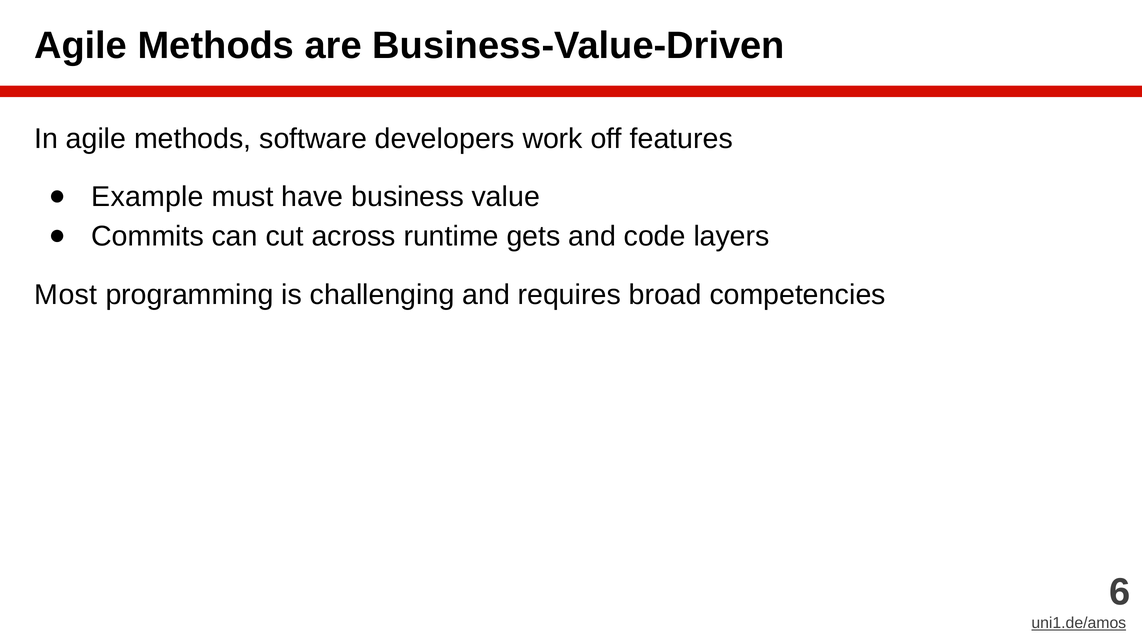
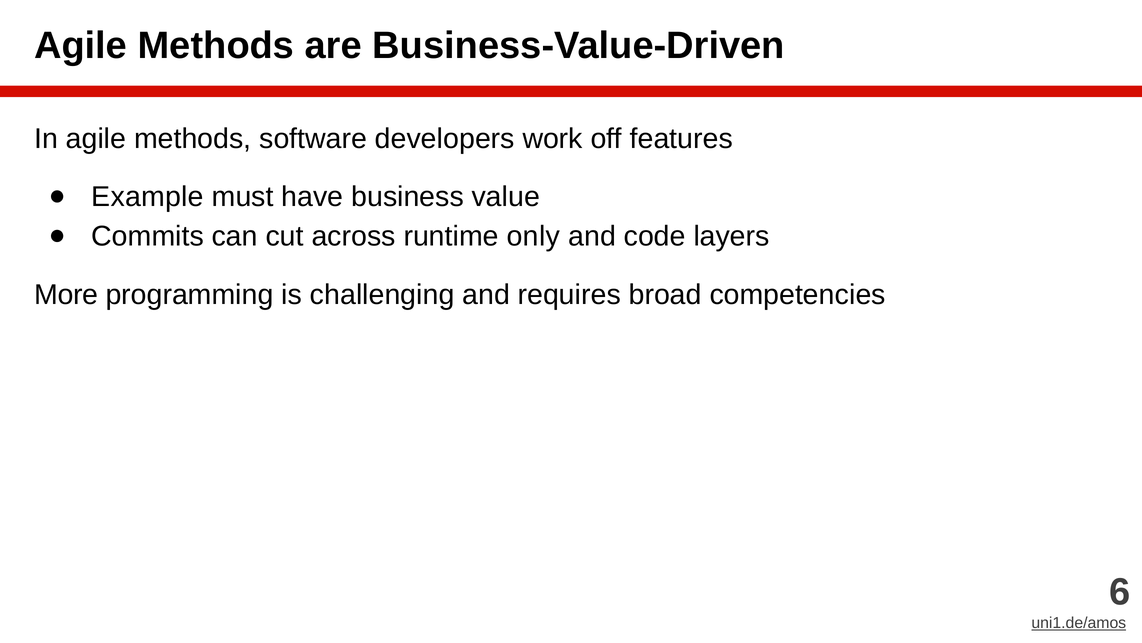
gets: gets -> only (533, 236)
Most: Most -> More (66, 295)
